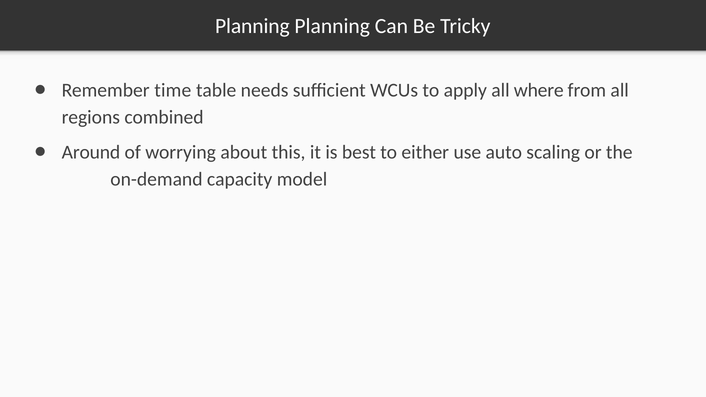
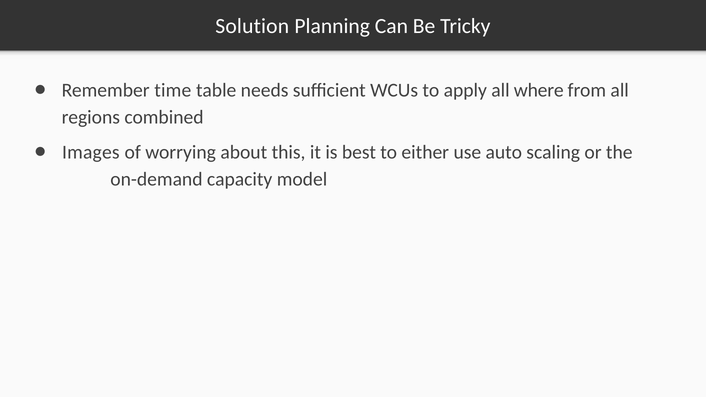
Planning: Planning -> Solution (252, 26)
Around: Around -> Images (91, 152)
